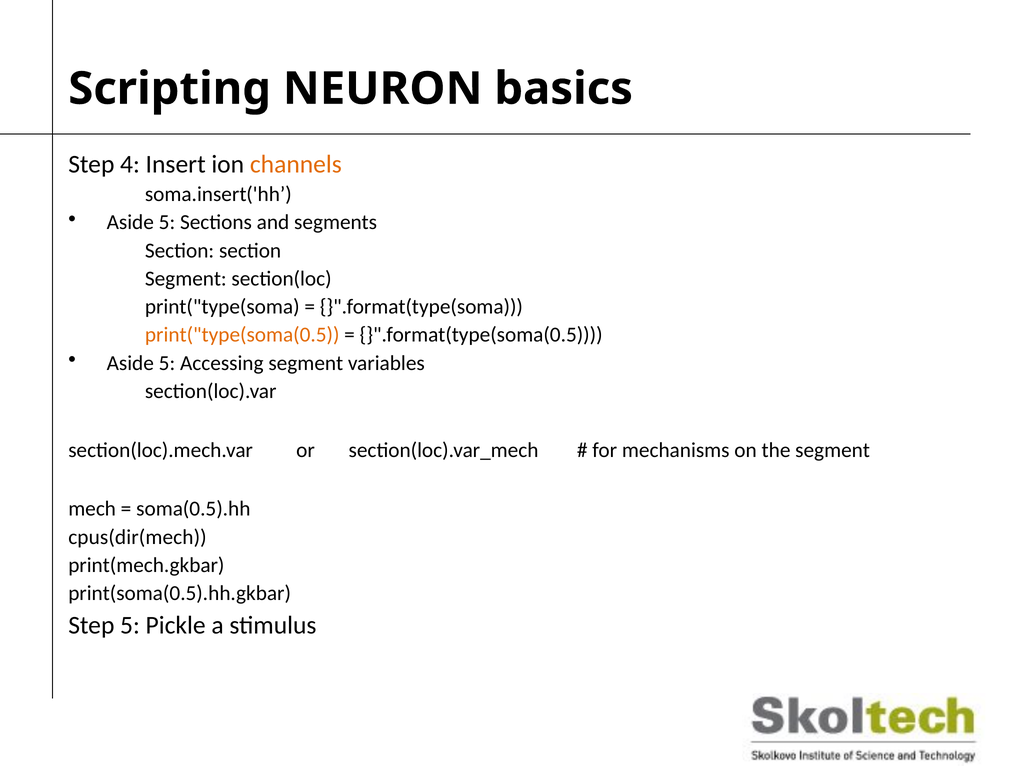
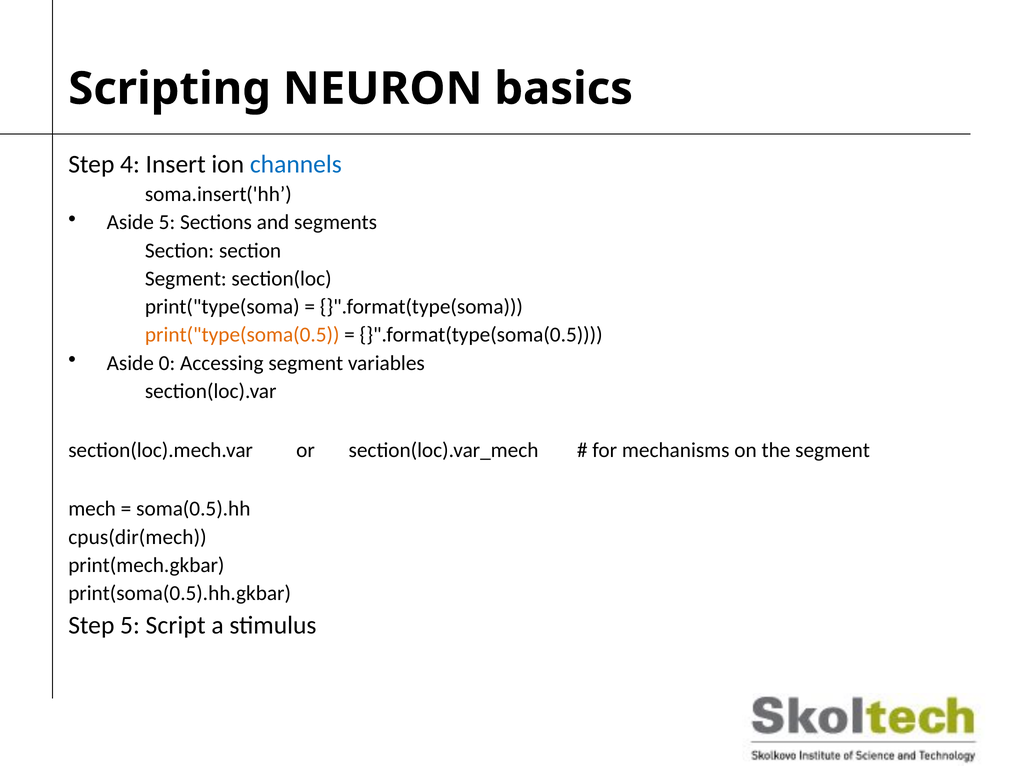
channels colour: orange -> blue (296, 164)
5: 5 -> 0 (167, 363)
Pickle: Pickle -> Script (176, 625)
